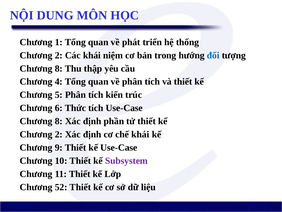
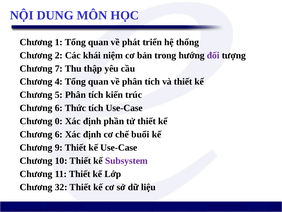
đối colour: blue -> purple (213, 55)
8: 8 -> 7 (59, 68)
8: 8 -> 0 (59, 121)
2: 2 -> 6 (59, 134)
chế khái: khái -> buổi (140, 134)
52: 52 -> 32 (61, 187)
